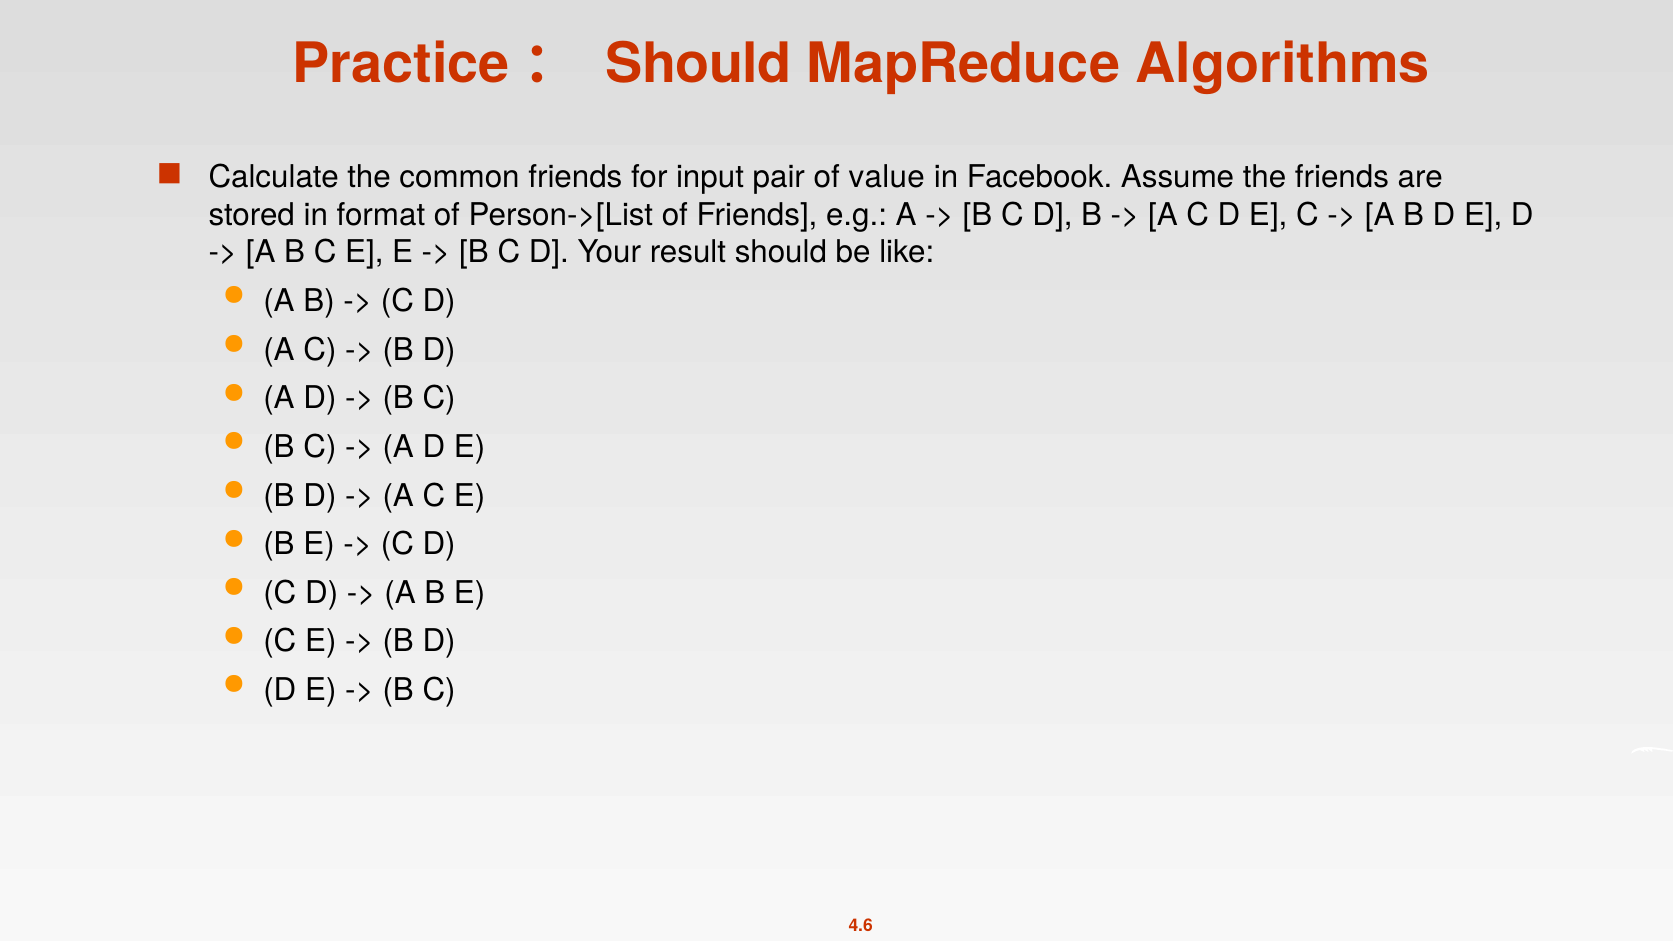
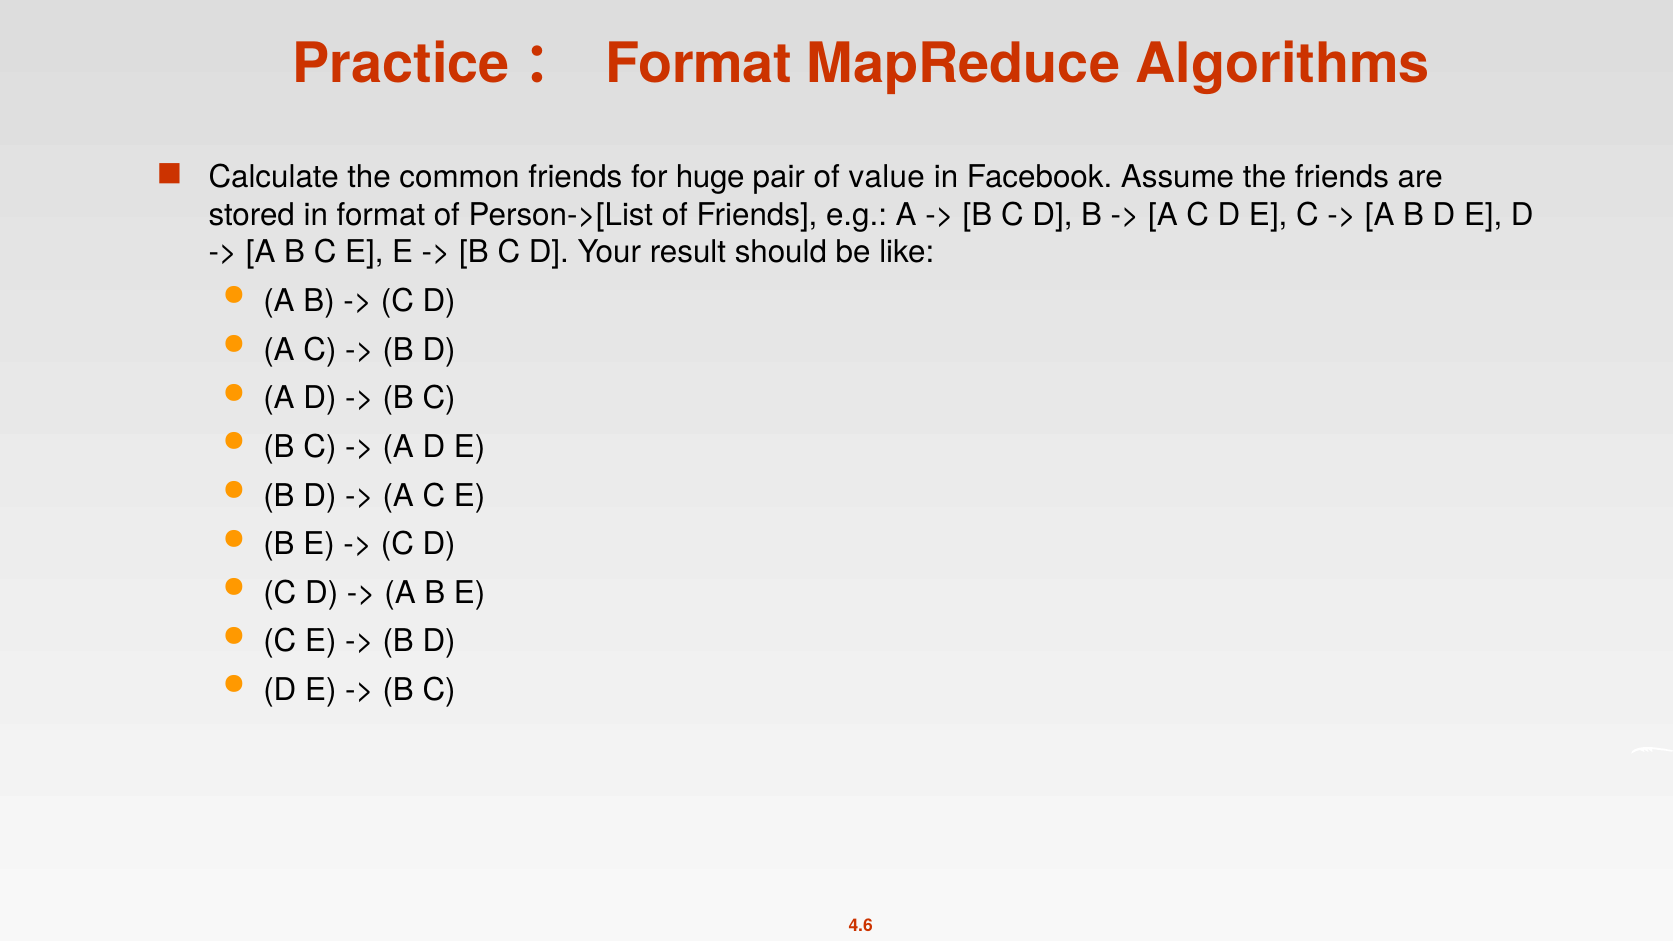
Practice： Should: Should -> Format (699, 64)
input: input -> huge (710, 177)
